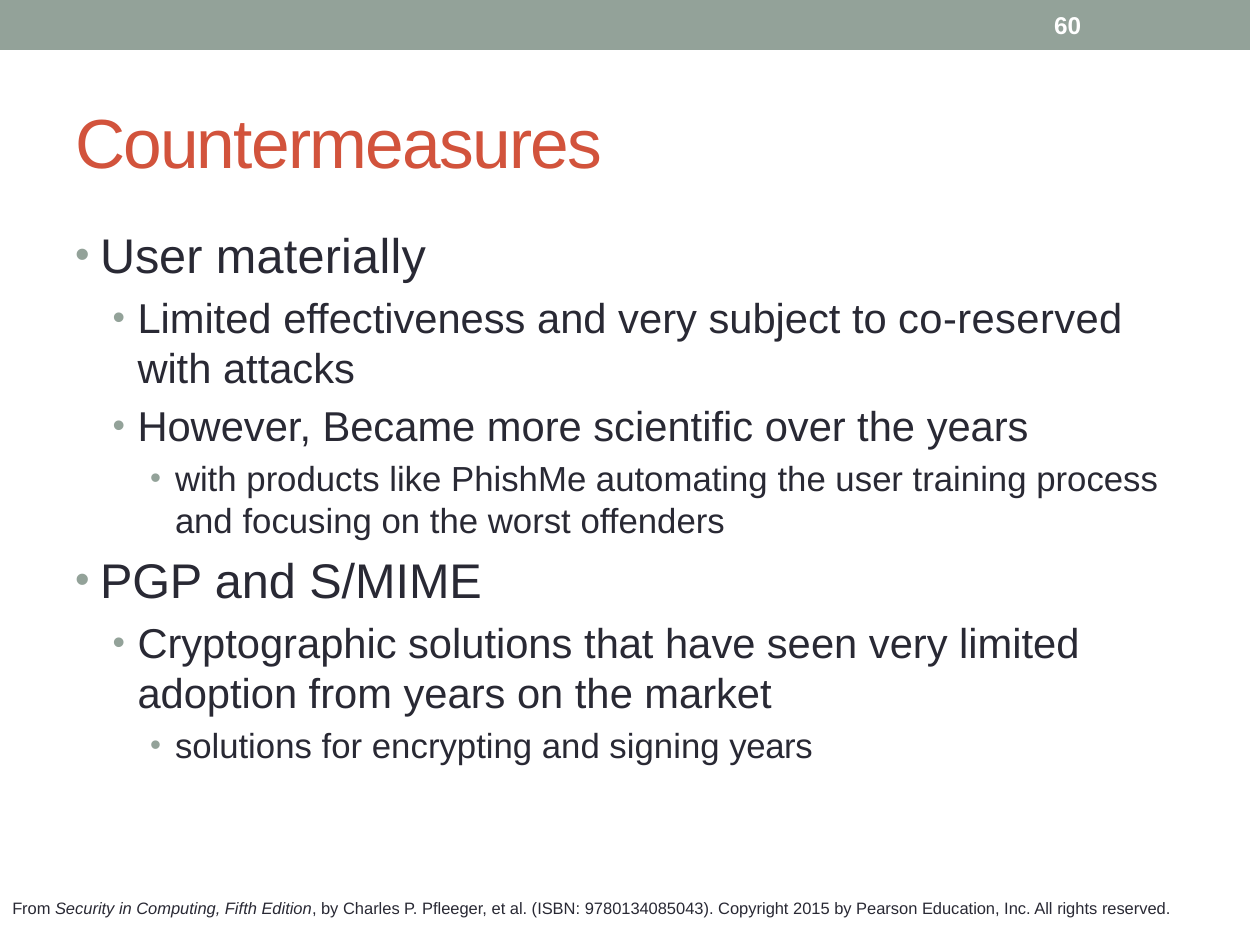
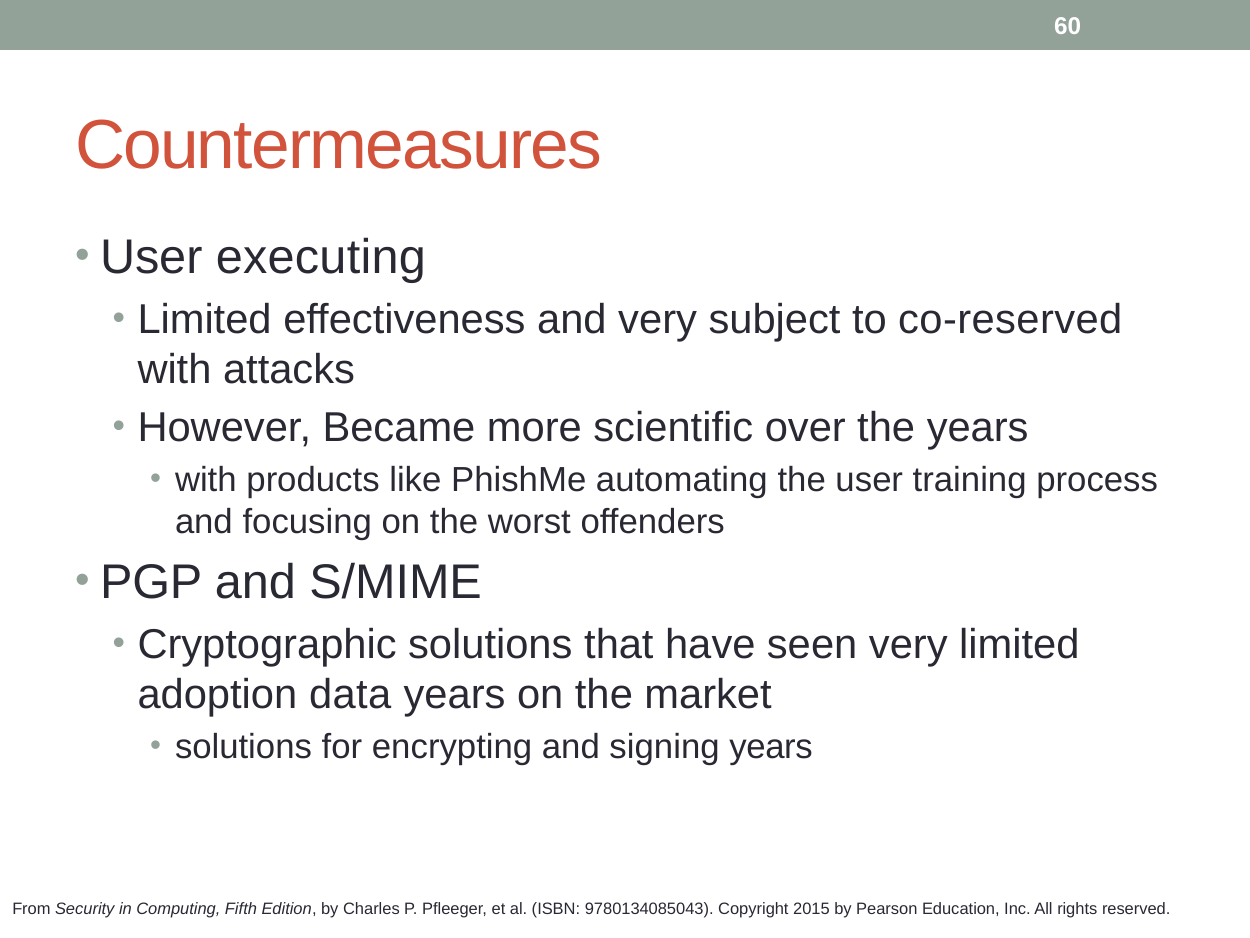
materially: materially -> executing (321, 258)
adoption from: from -> data (350, 695)
